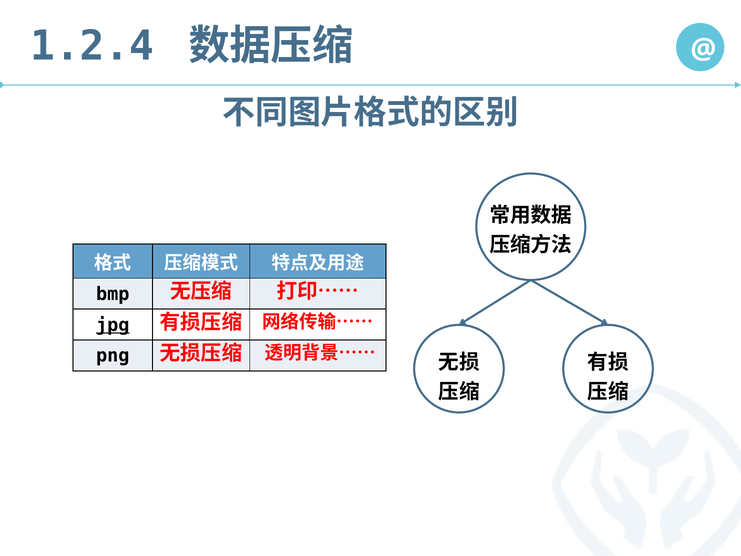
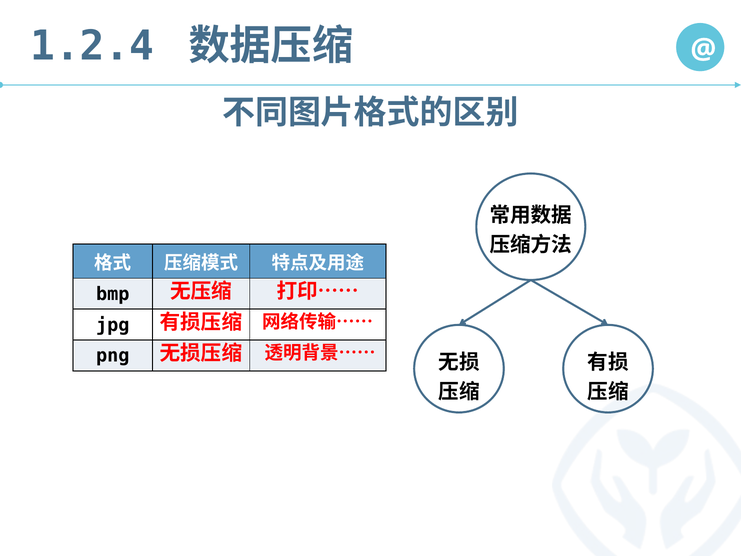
jpg underline: present -> none (113, 325)
